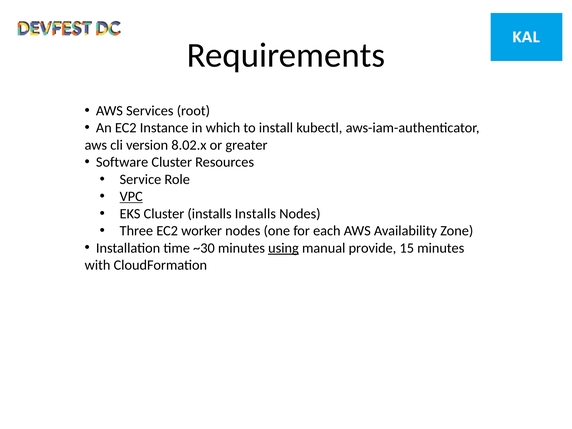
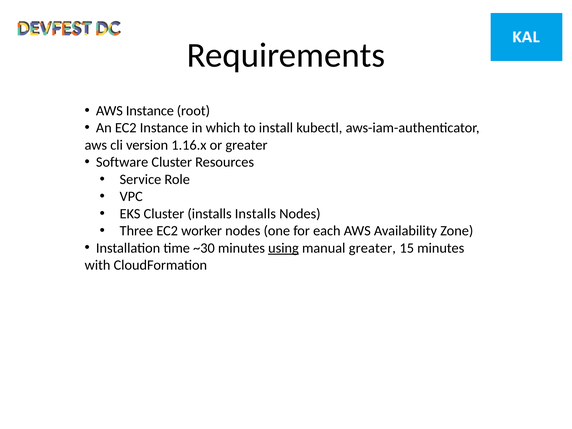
AWS Services: Services -> Instance (150, 111)
8.02.x: 8.02.x -> 1.16.x (189, 145)
VPC underline: present -> none (131, 197)
manual provide: provide -> greater (372, 248)
